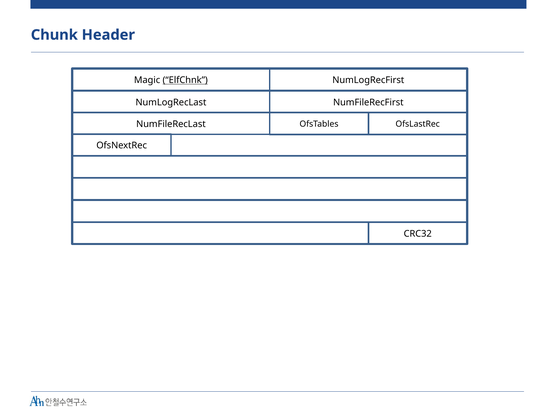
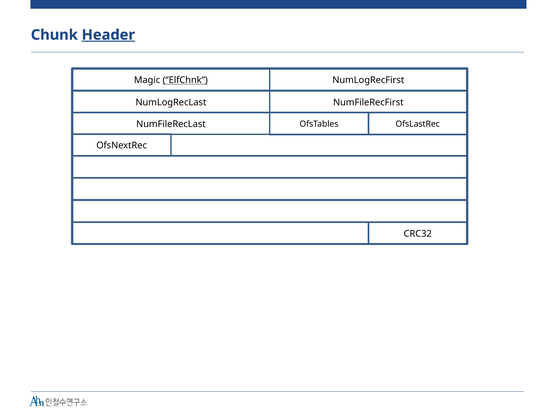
Header underline: none -> present (108, 35)
